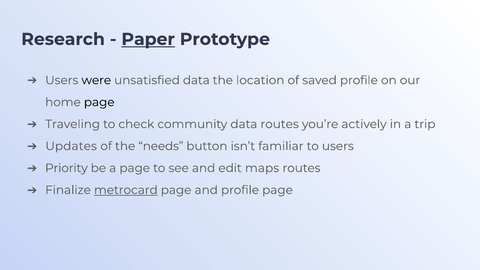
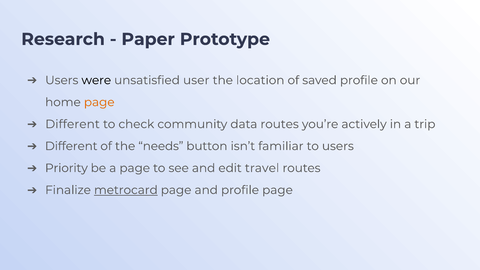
Paper underline: present -> none (148, 39)
unsatisfied data: data -> user (196, 80)
page colour: black -> orange (99, 102)
Traveling: Traveling -> Different (73, 124)
Updates: Updates -> Different (71, 146)
maps: maps -> travel (262, 168)
